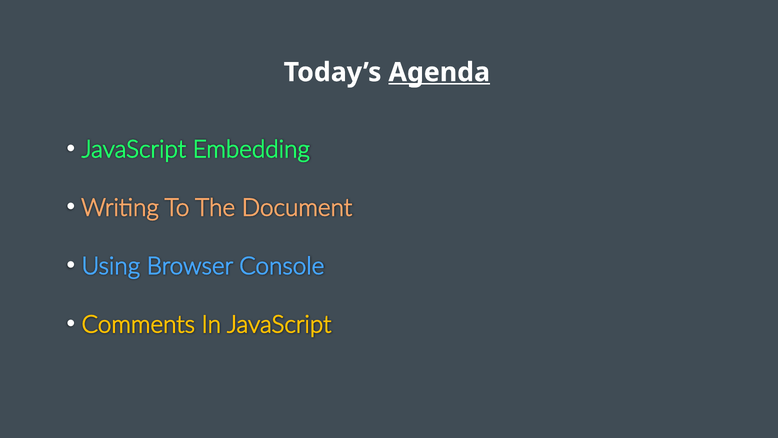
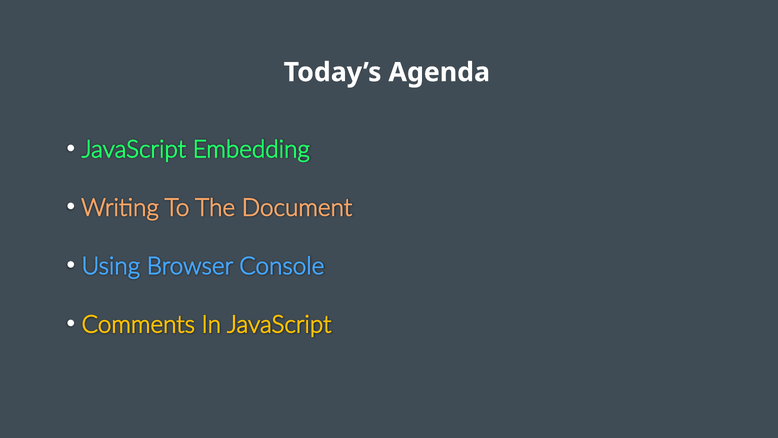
Agenda underline: present -> none (439, 72)
